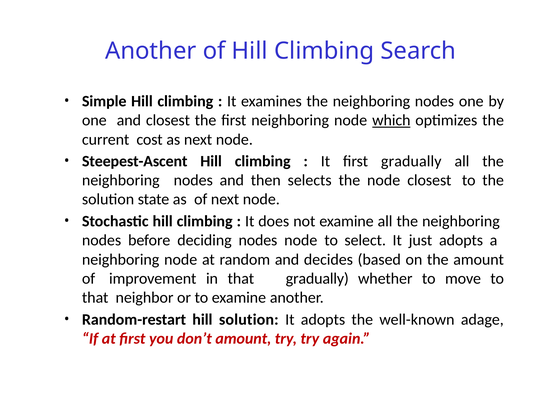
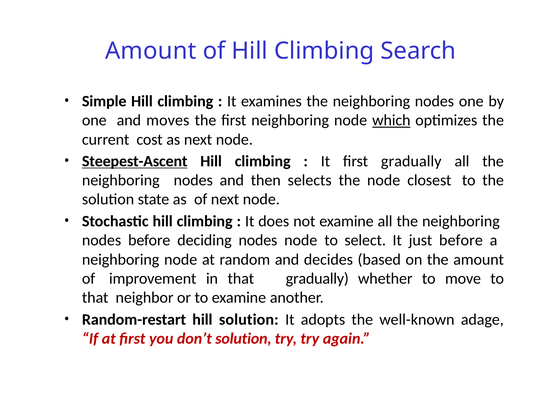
Another: Another -> Amount (151, 51)
and closest: closest -> moves (168, 121)
Steepest-Ascent underline: none -> present (135, 161)
just adopts: adopts -> before (461, 241)
don’t amount: amount -> solution (243, 339)
